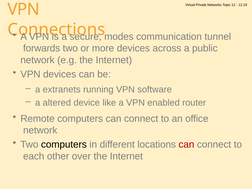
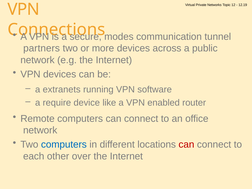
forwards: forwards -> partners (42, 48)
altered: altered -> require (57, 103)
computers colour: black -> blue (64, 144)
